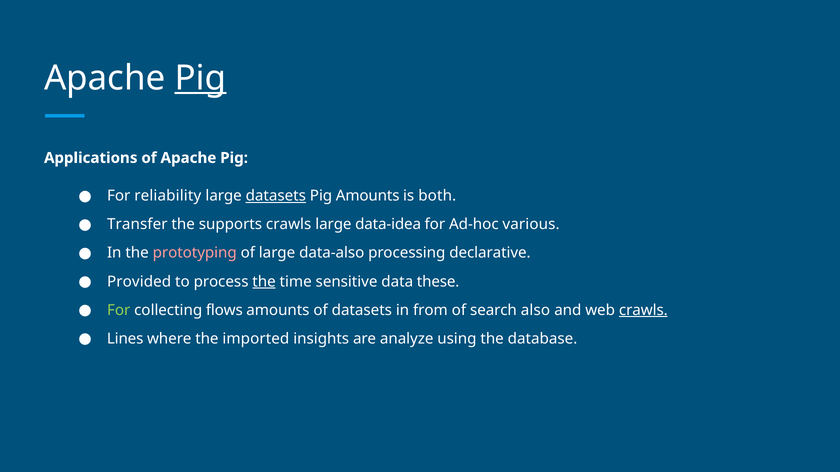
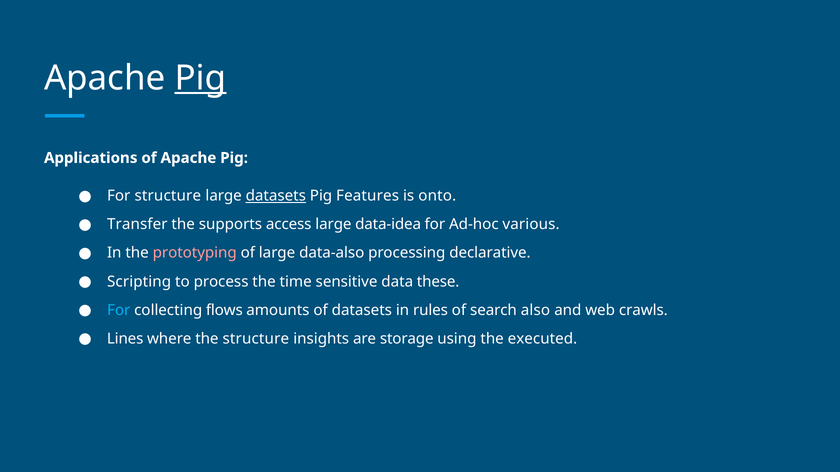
For reliability: reliability -> structure (168, 196)
Pig Amounts: Amounts -> Features (368, 196)
both: both -> onto (437, 196)
supports crawls: crawls -> access (289, 225)
Provided: Provided -> Scripting (139, 282)
the underline: present -> none (264, 282)
For colour: light green -> light blue (119, 310)
from: from -> rules (430, 310)
crawls underline: present -> none (643, 310)
the imported: imported -> structure (256, 339)
analyze: analyze -> storage (407, 339)
database: database -> executed (542, 339)
